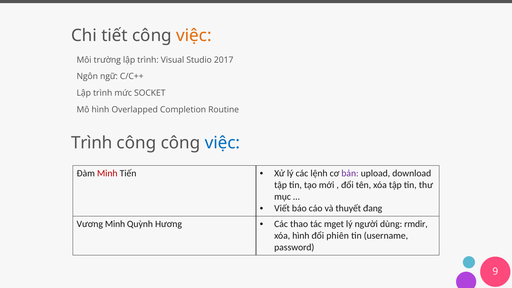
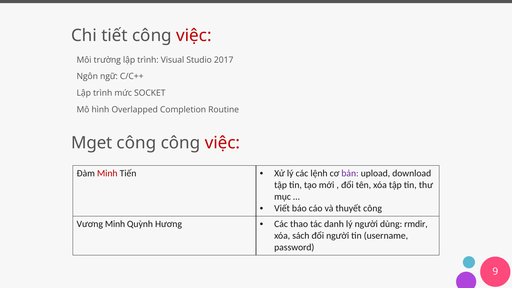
việc colour: orange -> red (194, 36)
Trình: Trình -> Mget (92, 143)
việc colour: blue -> red (222, 143)
thuyết đang: đang -> công (373, 208)
mget: mget -> danh (334, 224)
xóa hình: hình -> sách (301, 236)
đổi phiên: phiên -> người (338, 236)
